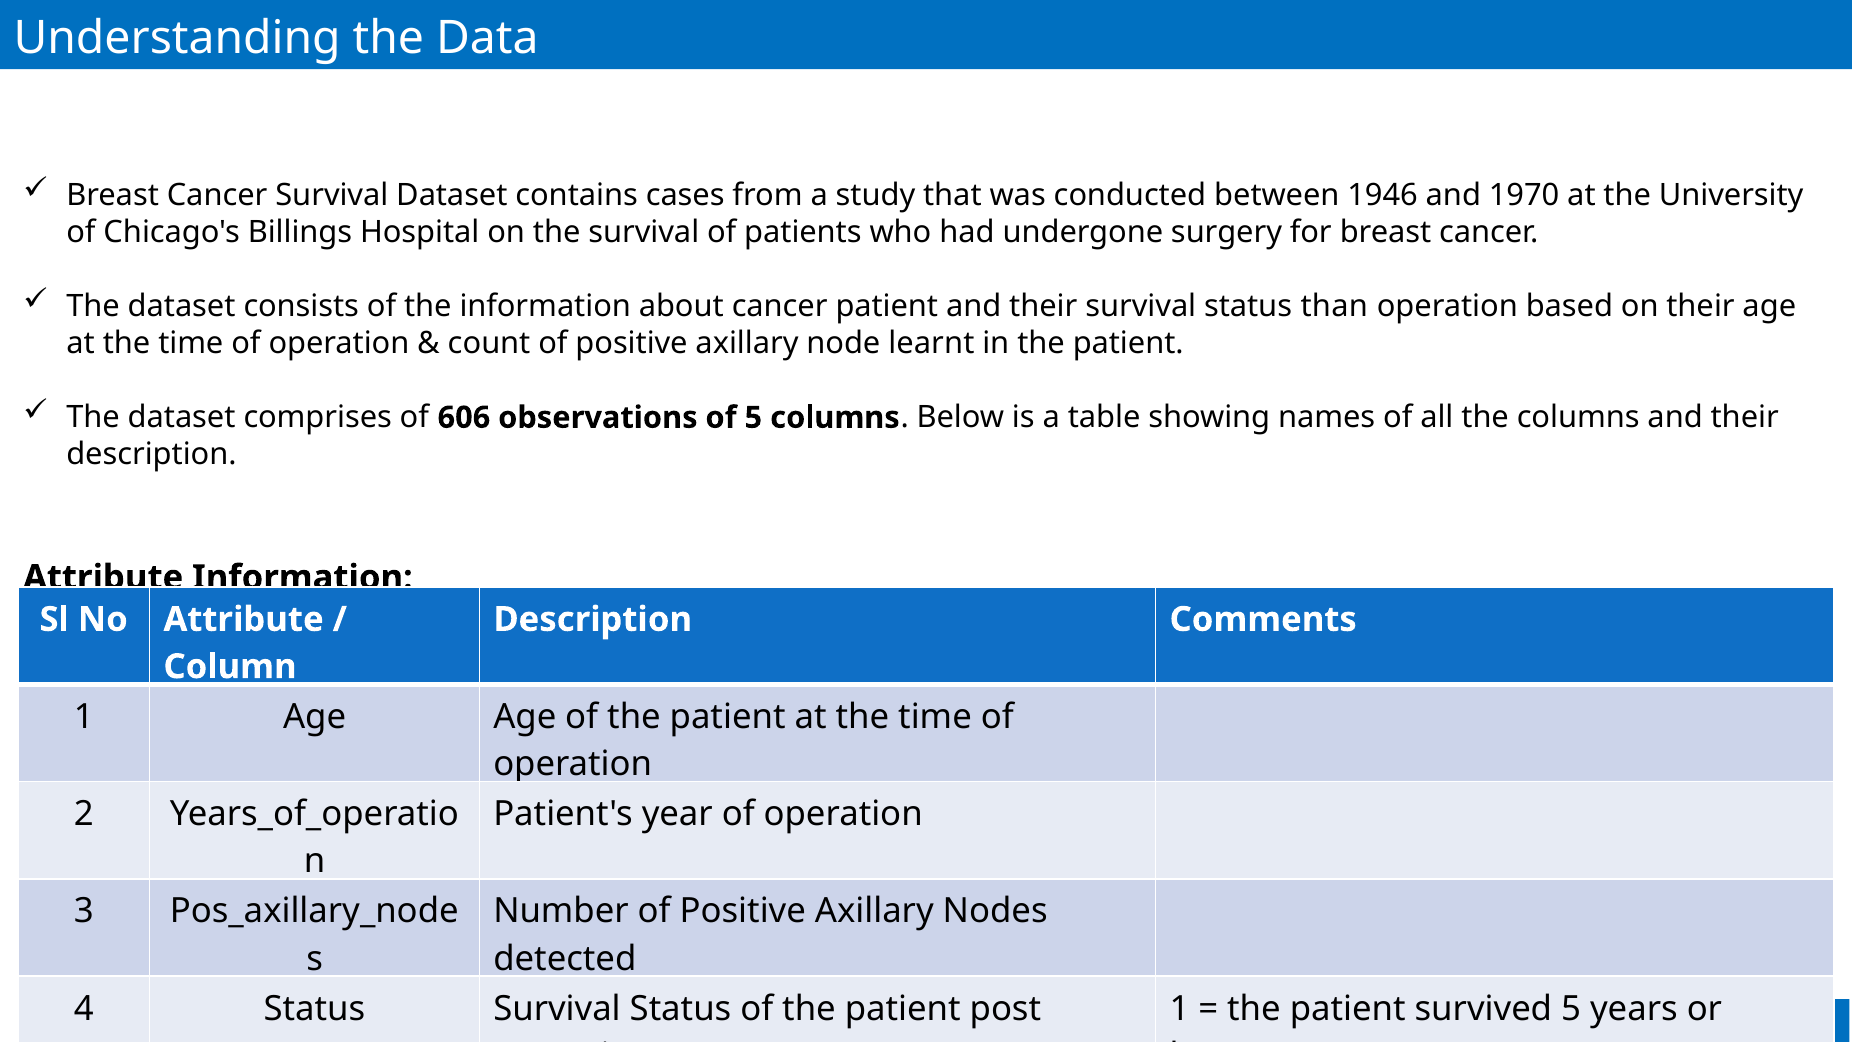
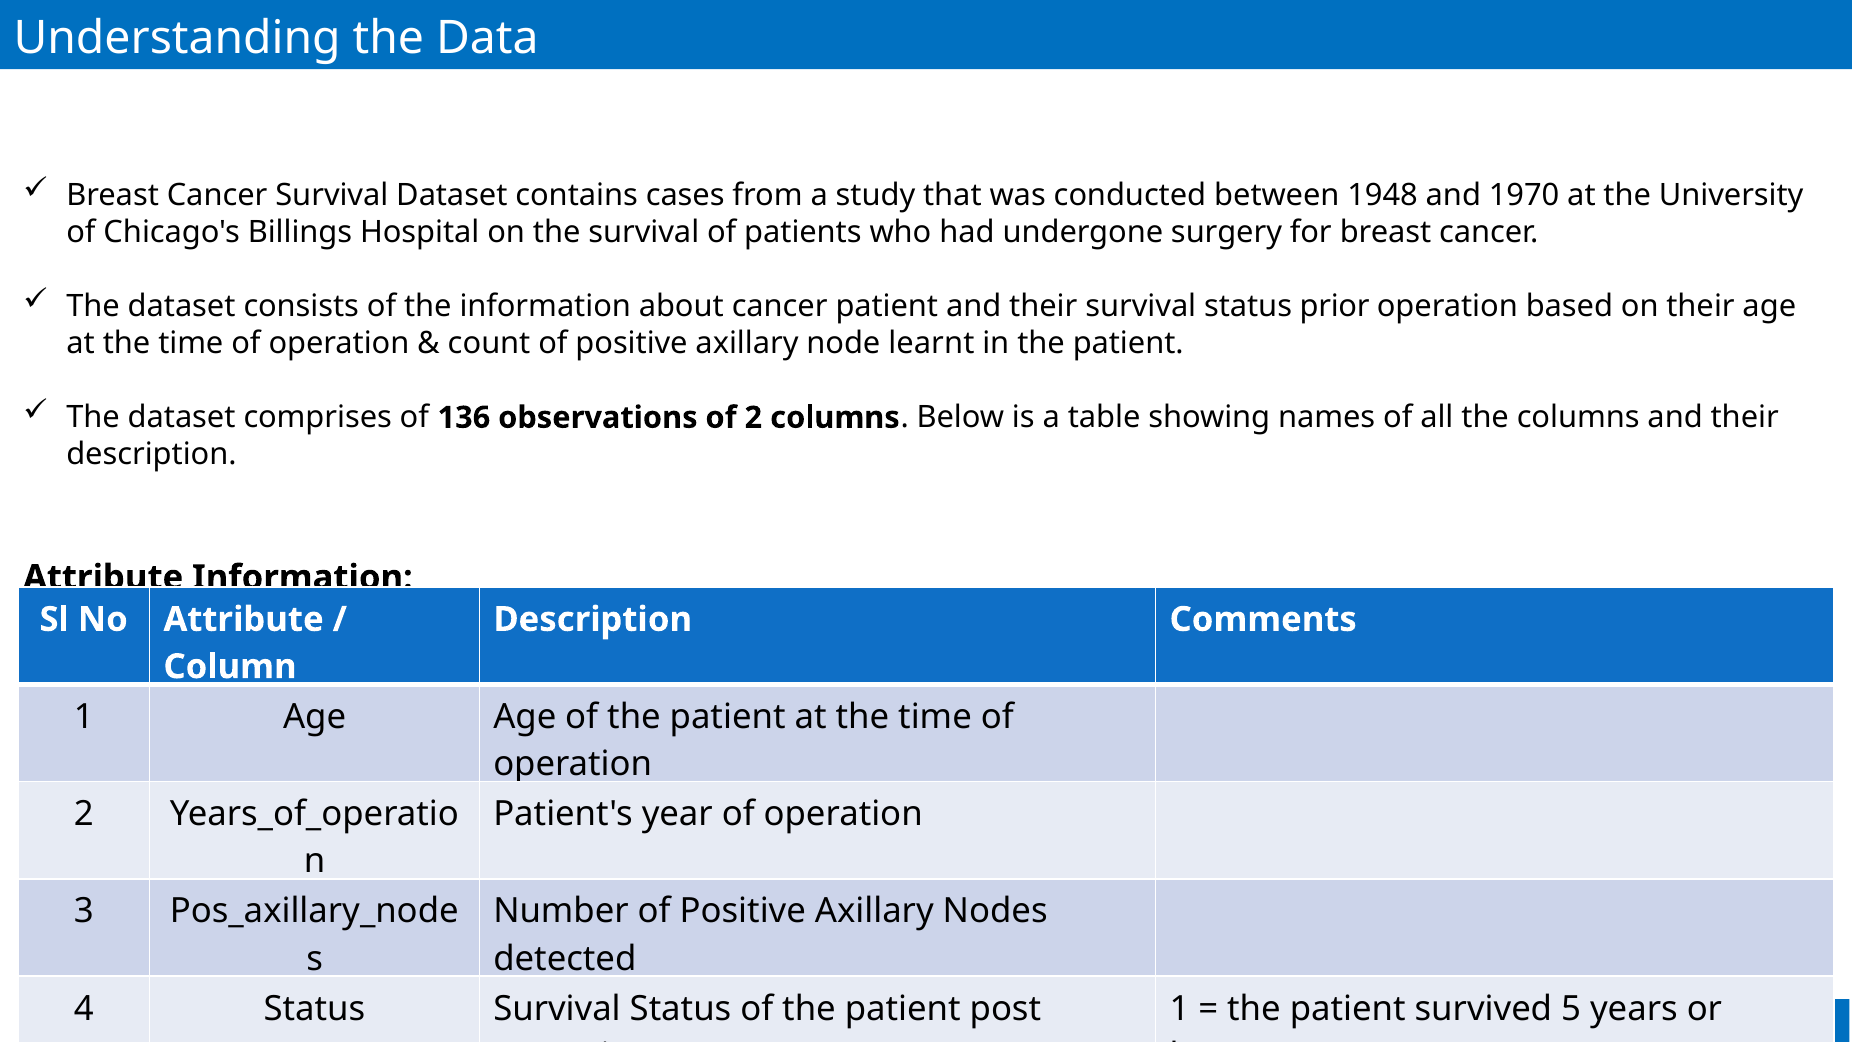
1946: 1946 -> 1948 (1383, 195)
than: than -> prior (1335, 306)
606: 606 -> 136 (464, 418)
of 5: 5 -> 2 (753, 418)
